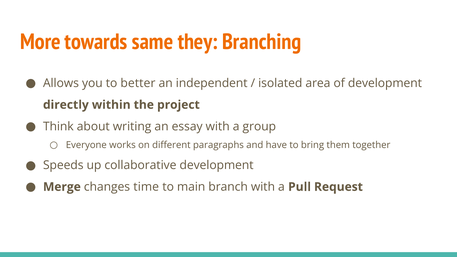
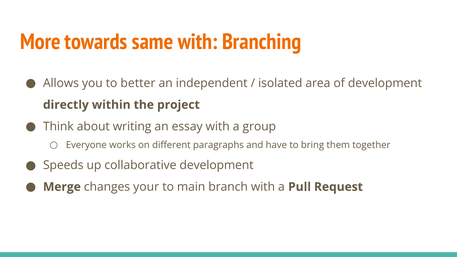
same they: they -> with (198, 42)
time: time -> your (146, 187)
